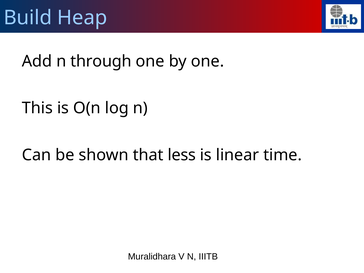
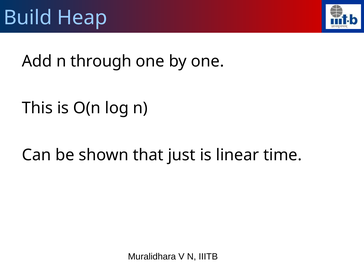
less: less -> just (182, 155)
